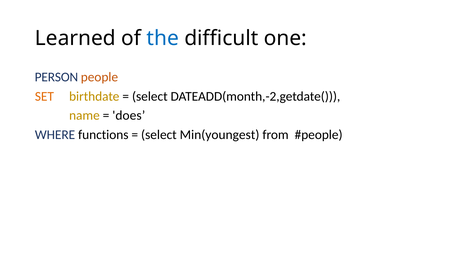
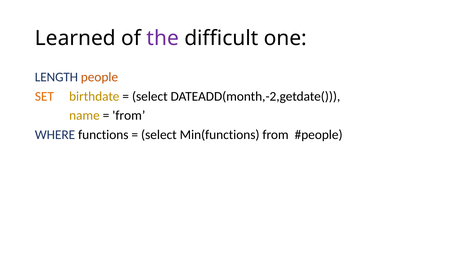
the colour: blue -> purple (163, 38)
PERSON: PERSON -> LENGTH (56, 77)
does: does -> from (129, 116)
Min(youngest: Min(youngest -> Min(functions (220, 135)
